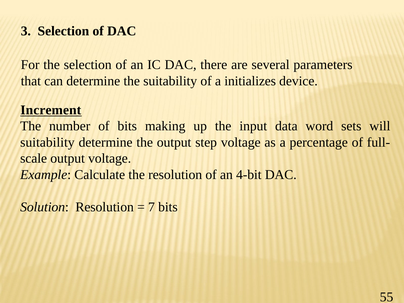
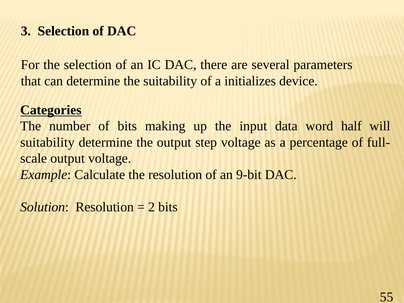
Increment: Increment -> Categories (51, 110)
sets: sets -> half (351, 126)
4-bit: 4-bit -> 9-bit (249, 175)
7: 7 -> 2 (152, 207)
